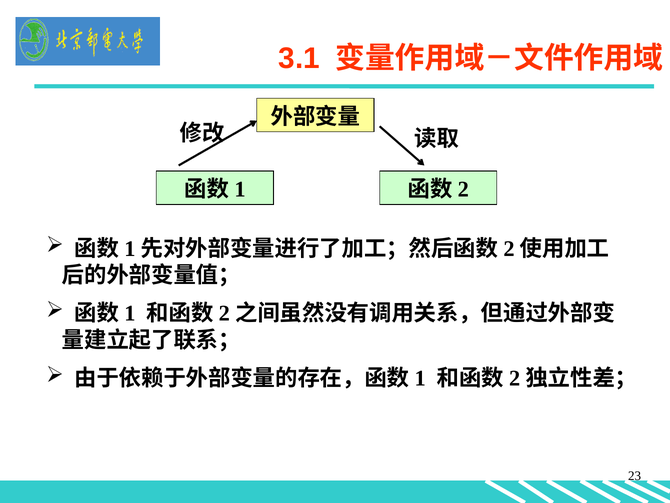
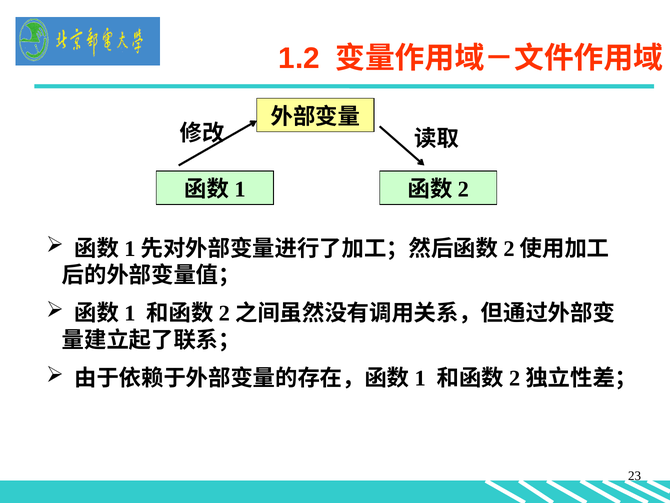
3.1: 3.1 -> 1.2 (299, 58)
